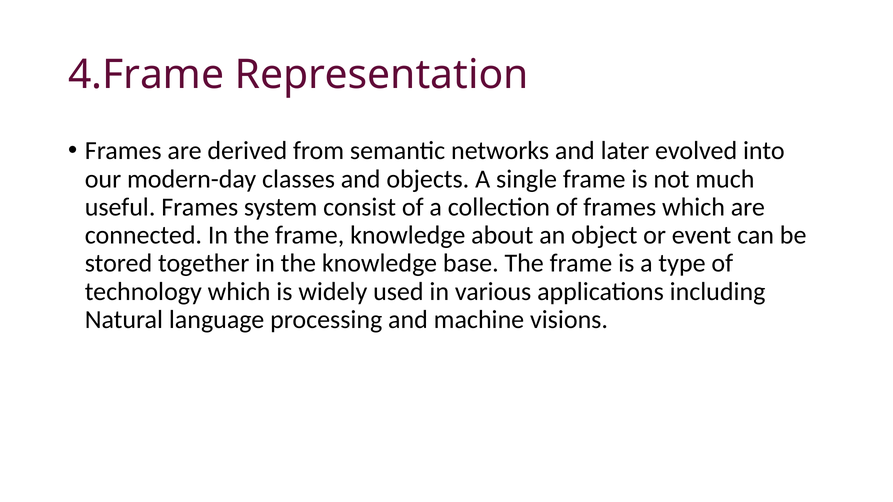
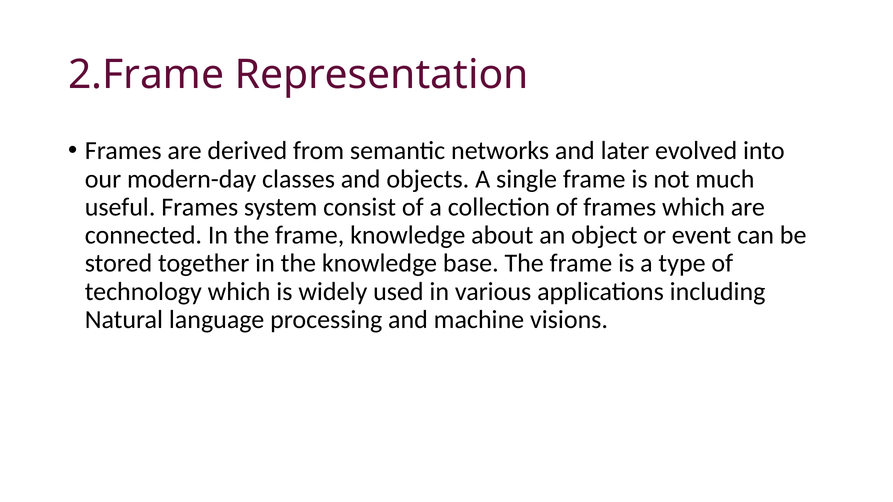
4.Frame: 4.Frame -> 2.Frame (146, 75)
